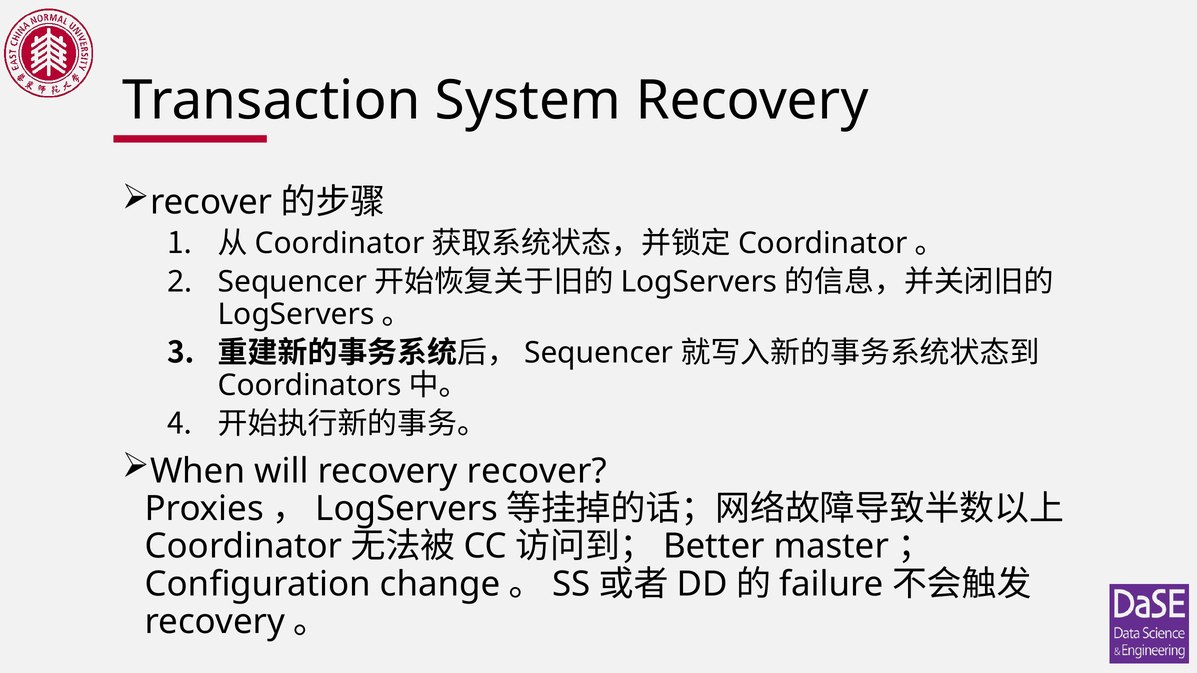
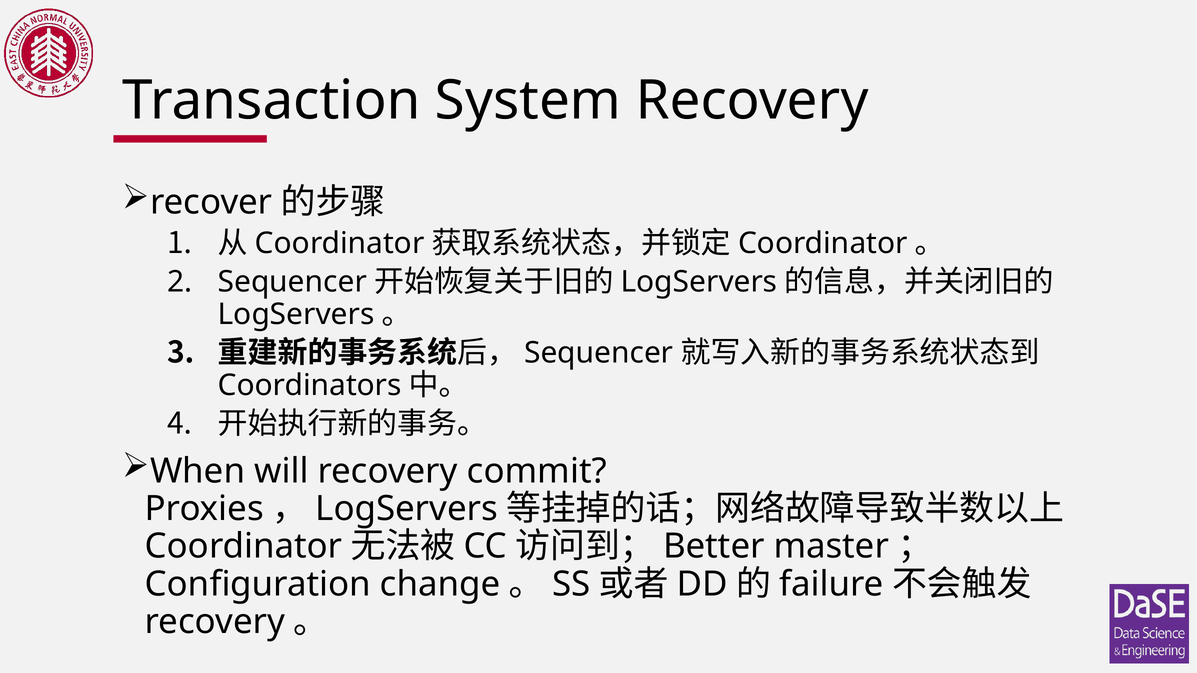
recovery recover: recover -> commit (537, 471)
